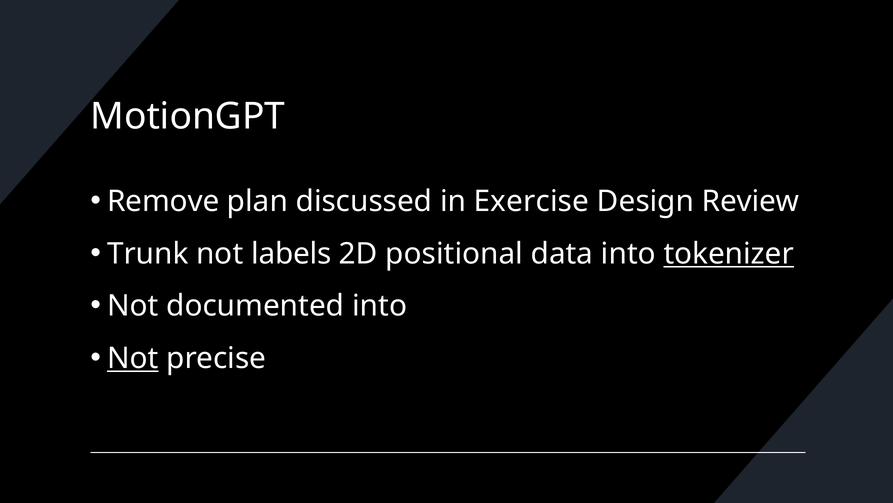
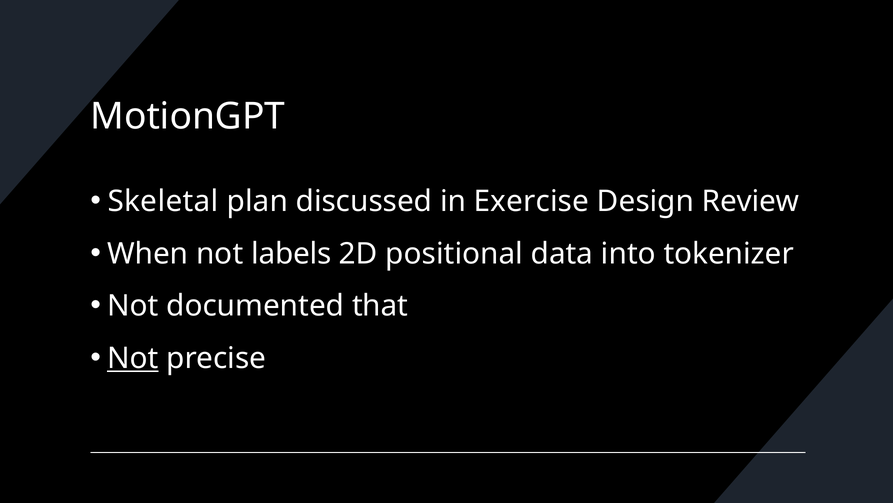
Remove: Remove -> Skeletal (163, 201)
Trunk: Trunk -> When (148, 253)
tokenizer underline: present -> none (729, 253)
documented into: into -> that (380, 306)
